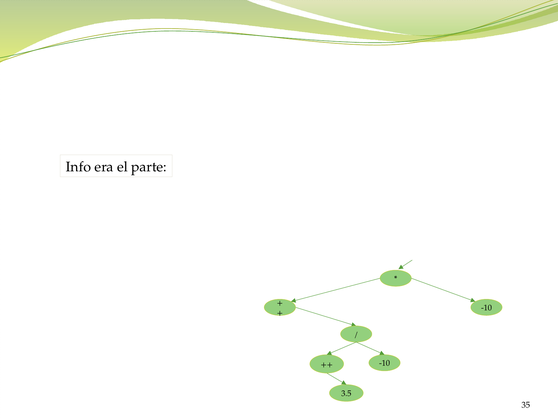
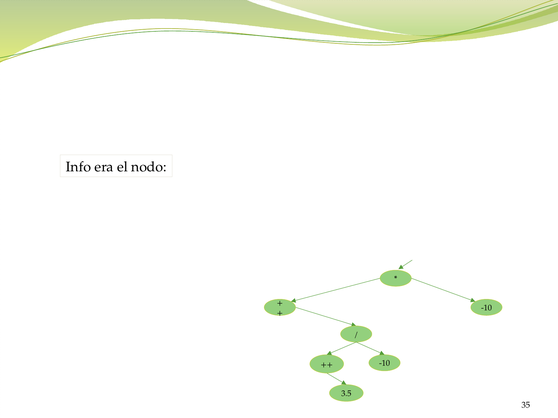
parte: parte -> nodo (149, 167)
